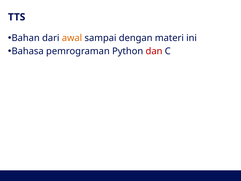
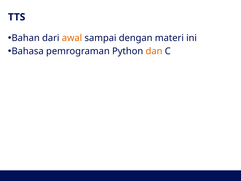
dan colour: red -> orange (154, 51)
